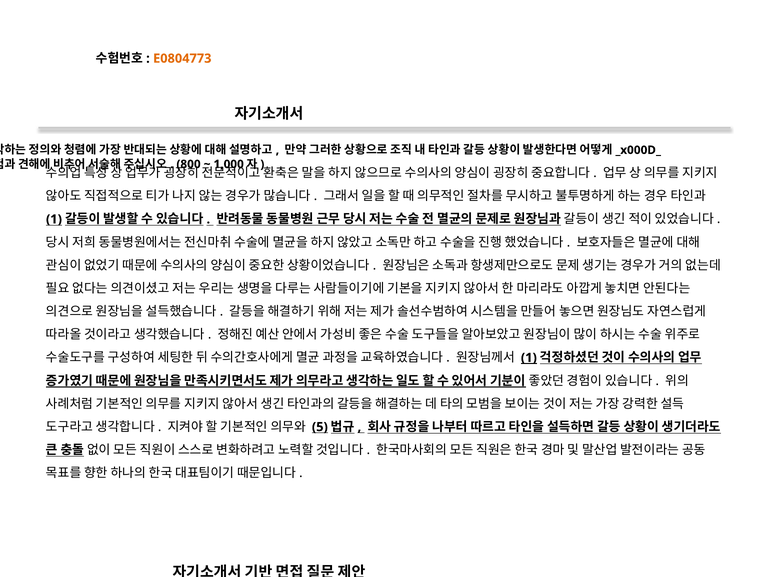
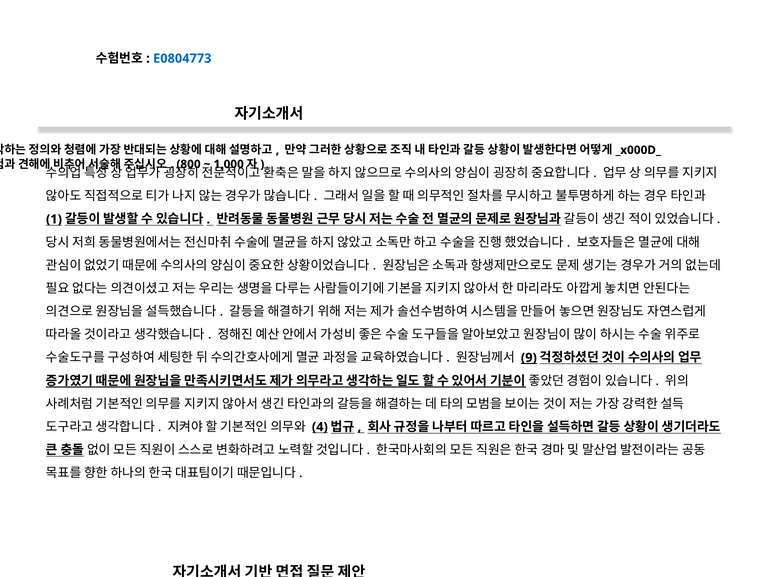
E0804773 colour: orange -> blue (182, 58)
1: 1 -> 9 (529, 358)
5: 5 -> 4 (320, 427)
